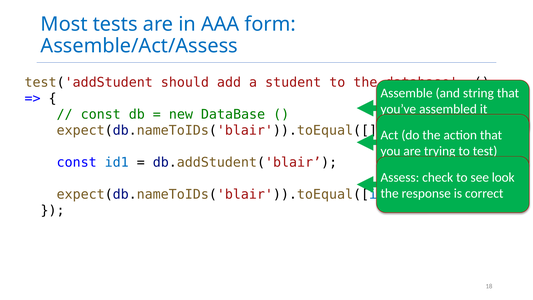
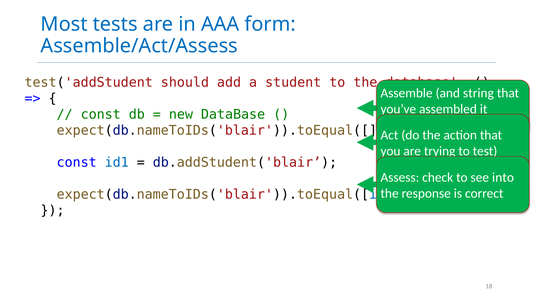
look: look -> into (503, 177)
